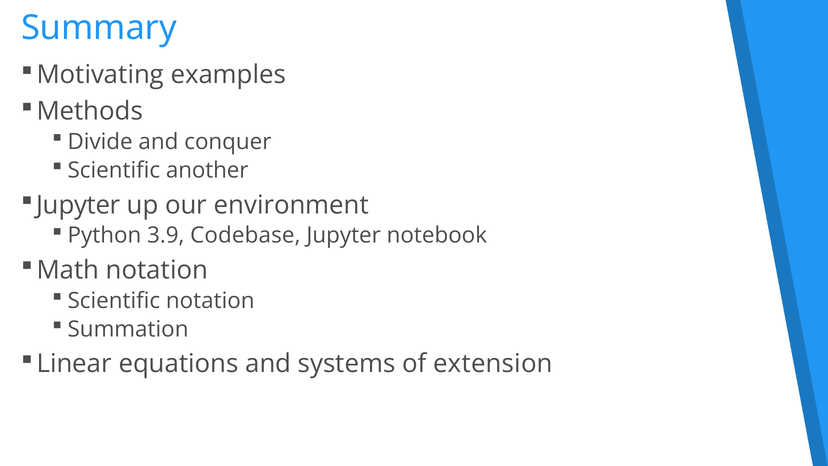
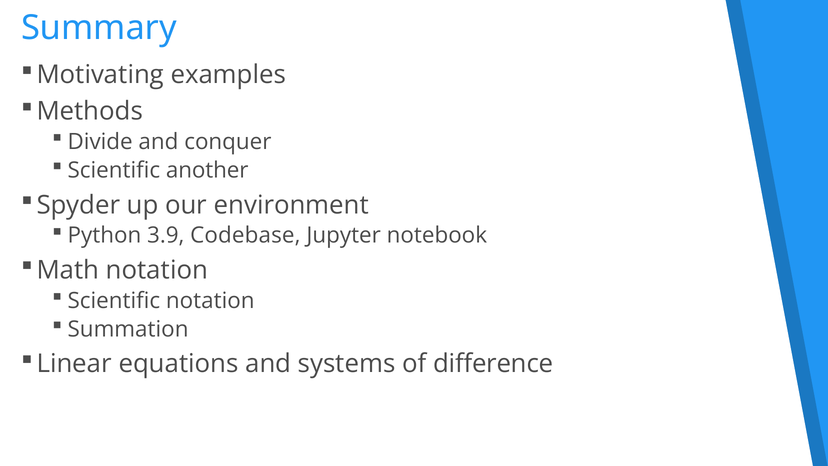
Jupyter: Jupyter -> Spyder (78, 205)
extension: extension -> difference (493, 364)
